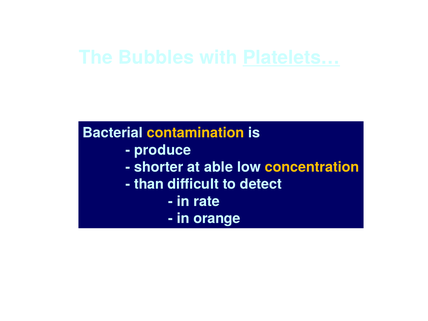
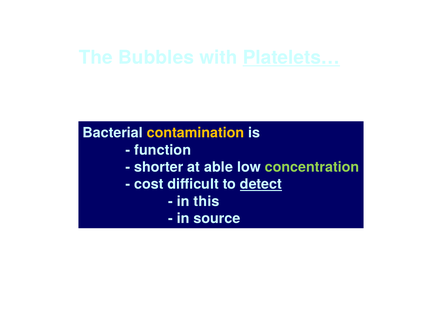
produce: produce -> function (163, 150)
concentration colour: yellow -> light green (312, 167)
than: than -> cost (149, 184)
detect underline: none -> present (261, 184)
rate: rate -> this (207, 201)
orange: orange -> source (217, 219)
